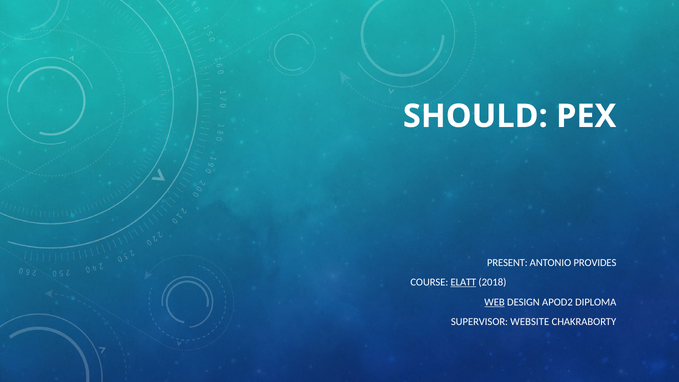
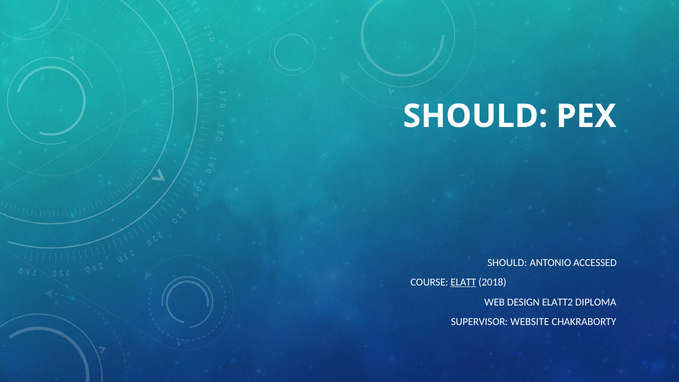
PRESENT: PRESENT -> SHOULD (507, 262)
PROVIDES: PROVIDES -> ACCESSED (595, 262)
WEB underline: present -> none (495, 302)
APOD2: APOD2 -> ELATT2 (558, 302)
